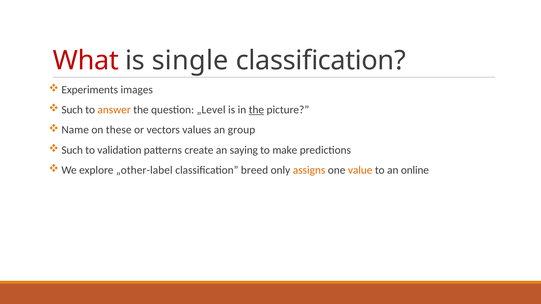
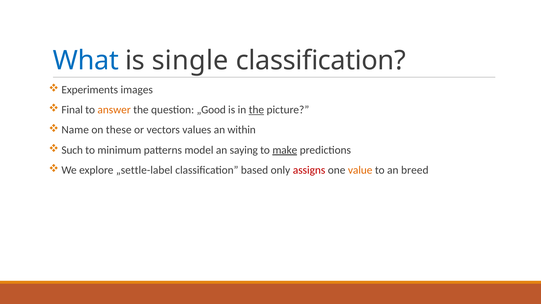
What colour: red -> blue (86, 61)
Such: Such -> Final (72, 110)
„Level: „Level -> „Good (211, 110)
group: group -> within (242, 130)
validation: validation -> minimum (119, 150)
create: create -> model (199, 150)
make underline: none -> present (285, 150)
„other-label: „other-label -> „settle-label (144, 170)
breed: breed -> based (255, 170)
assigns colour: orange -> red (309, 170)
online: online -> breed (415, 170)
